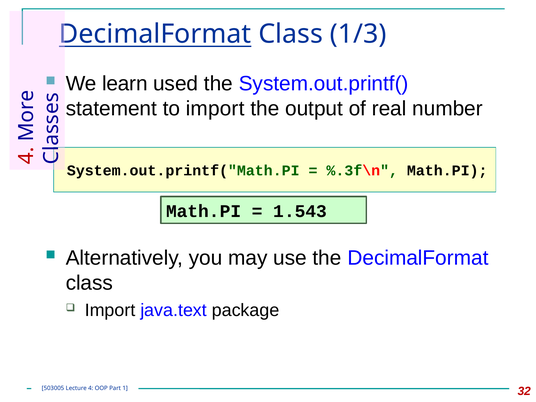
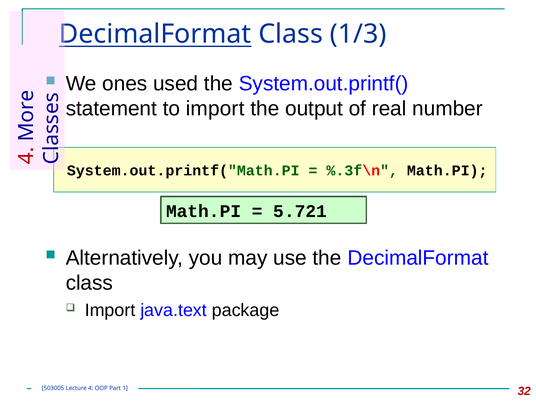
learn: learn -> ones (125, 84)
1.543: 1.543 -> 5.721 (300, 211)
